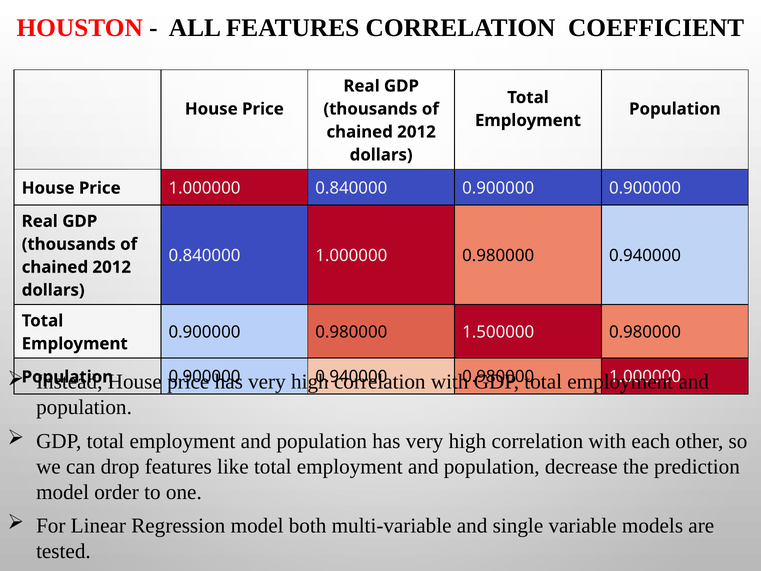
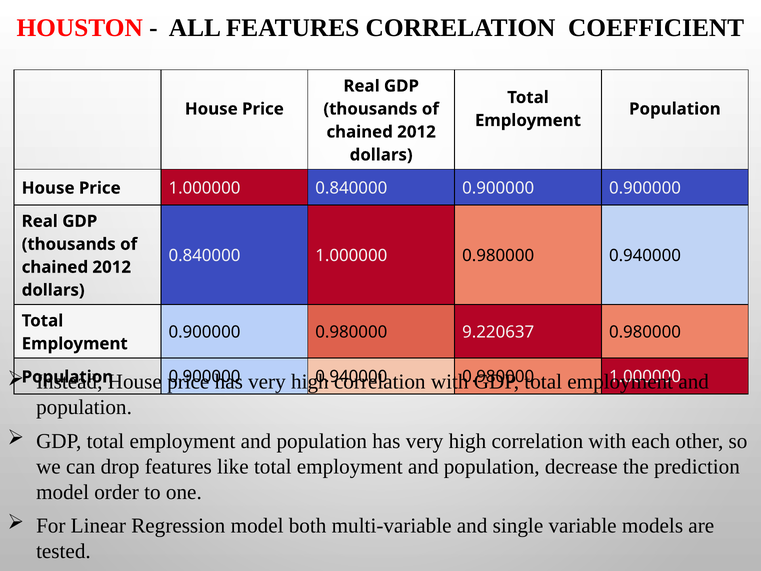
1.500000: 1.500000 -> 9.220637 (498, 332)
